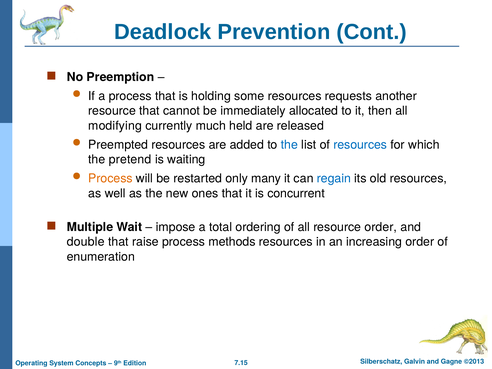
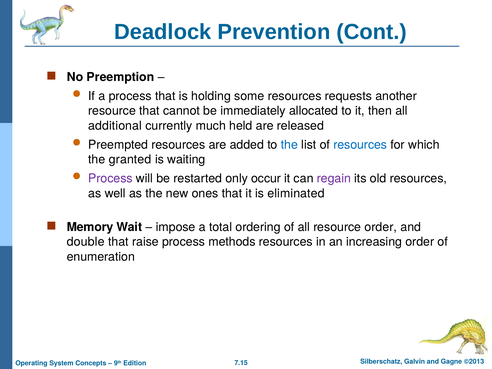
modifying: modifying -> additional (115, 126)
pretend: pretend -> granted (130, 159)
Process colour: orange -> purple (110, 179)
many: many -> occur (266, 179)
regain colour: blue -> purple (334, 179)
concurrent: concurrent -> eliminated (296, 193)
Multiple: Multiple -> Memory (90, 227)
